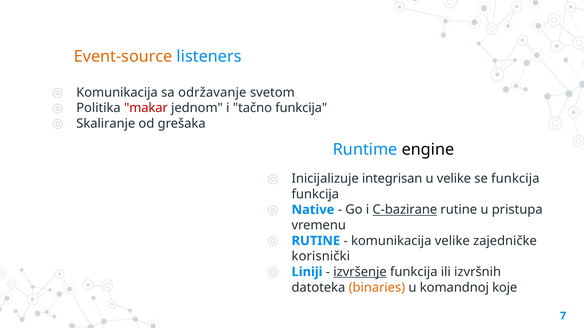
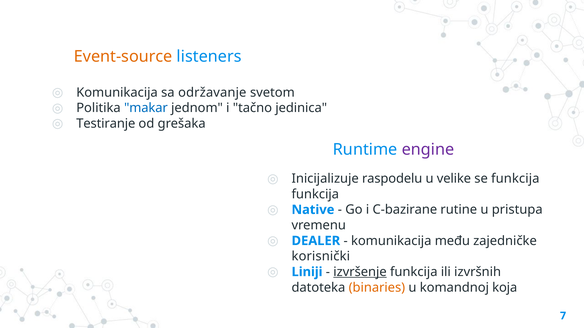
makar colour: red -> blue (146, 108)
tačno funkcija: funkcija -> jedinica (301, 108)
Skaliranje: Skaliranje -> Testiranje (106, 124)
engine colour: black -> purple (428, 150)
integrisan: integrisan -> raspodelu (392, 179)
C-bazirane underline: present -> none (405, 210)
RUTINE: RUTINE -> DEALER (316, 241)
komunikacija velike: velike -> među (452, 241)
koje: koje -> koja (505, 288)
